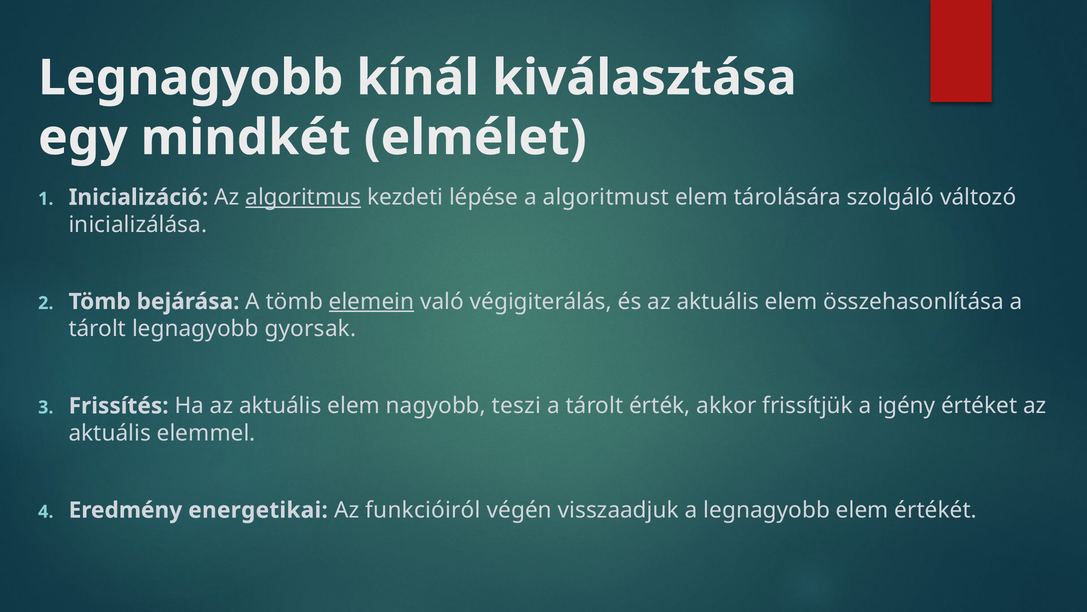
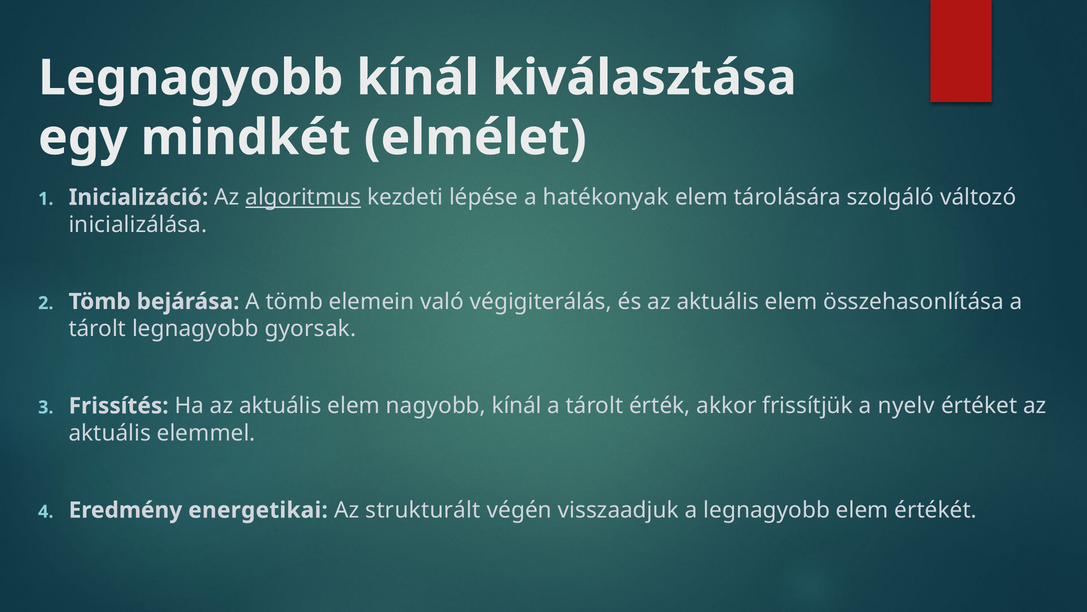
algoritmust: algoritmust -> hatékonyak (606, 197)
elemein underline: present -> none (372, 301)
nagyobb teszi: teszi -> kínál (517, 406)
igény: igény -> nyelv (906, 406)
funkcióiról: funkcióiról -> strukturált (423, 510)
